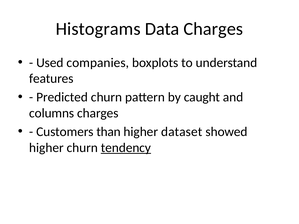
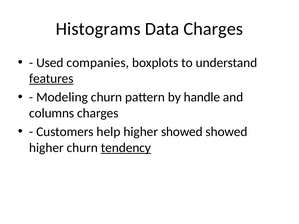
features underline: none -> present (51, 79)
Predicted: Predicted -> Modeling (62, 97)
caught: caught -> handle (202, 97)
than: than -> help (108, 132)
higher dataset: dataset -> showed (182, 132)
